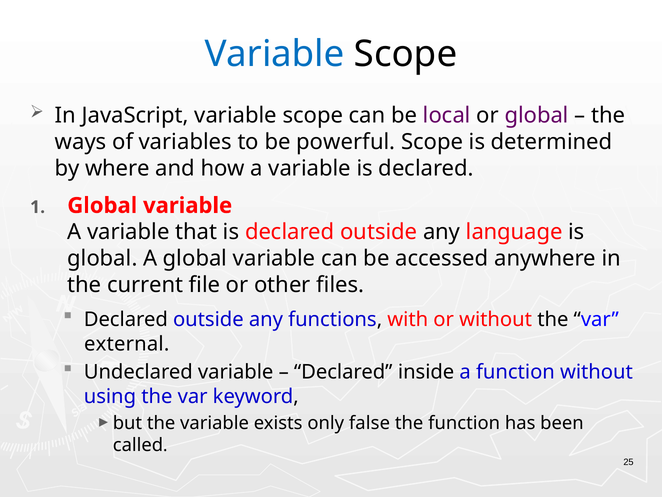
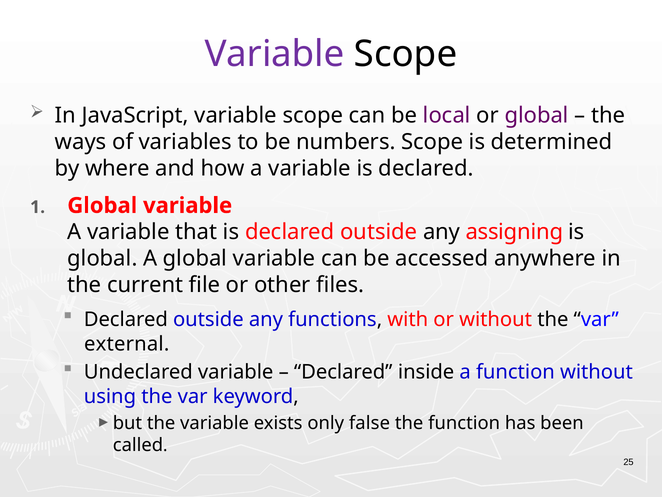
Variable colour: blue -> purple (275, 54)
powerful: powerful -> numbers (346, 142)
language: language -> assigning (514, 232)
